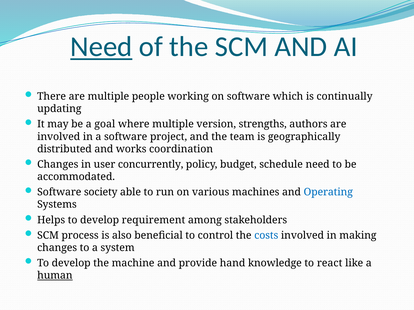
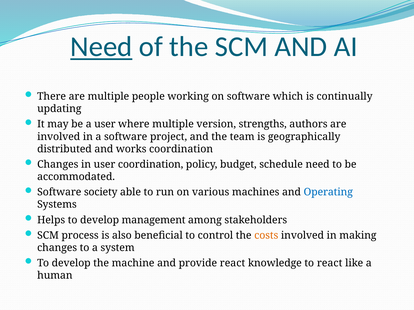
a goal: goal -> user (105, 124)
user concurrently: concurrently -> coordination (151, 165)
requirement: requirement -> management (154, 220)
costs colour: blue -> orange (266, 236)
provide hand: hand -> react (232, 264)
human underline: present -> none (55, 276)
